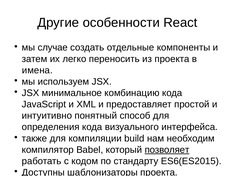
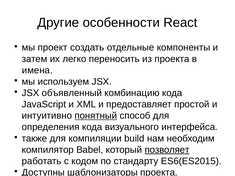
случае: случае -> проект (53, 48)
минимальное: минимальное -> объявленный (72, 93)
понятный underline: none -> present (96, 116)
